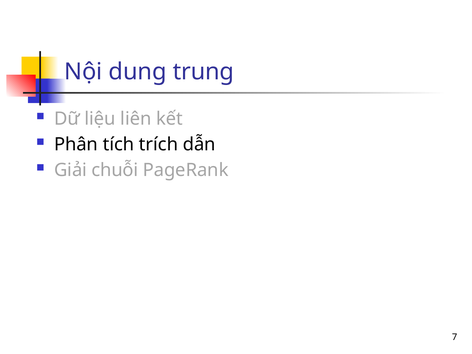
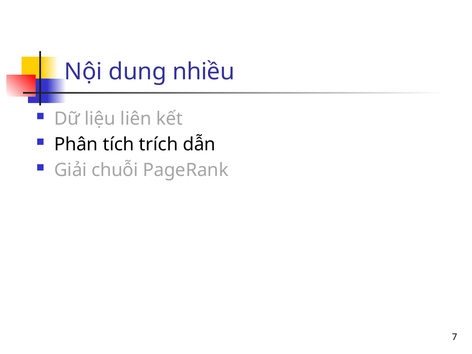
trung: trung -> nhiều (203, 72)
